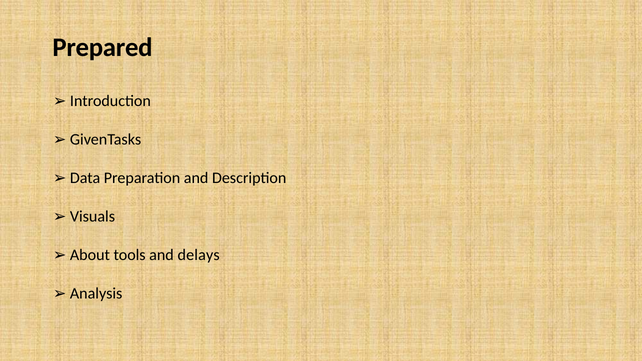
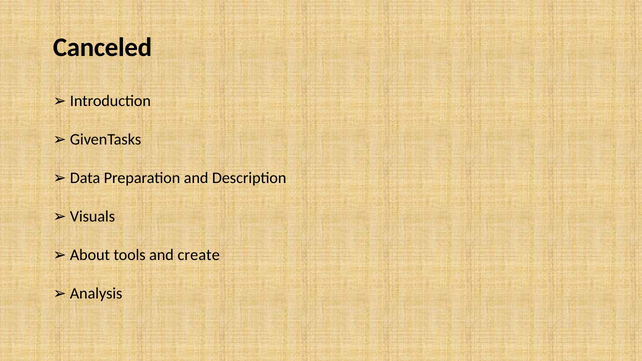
Prepared: Prepared -> Canceled (102, 47)
delays: delays -> create (199, 255)
